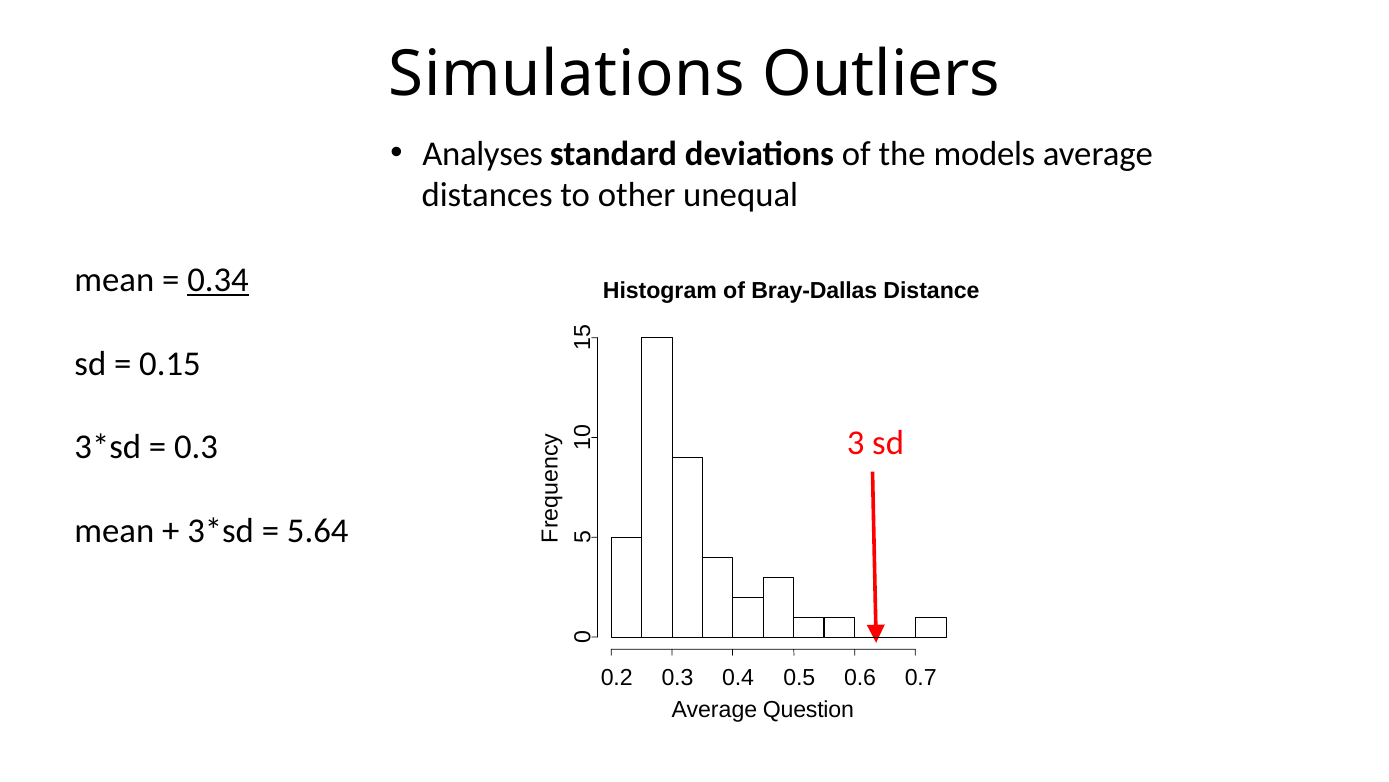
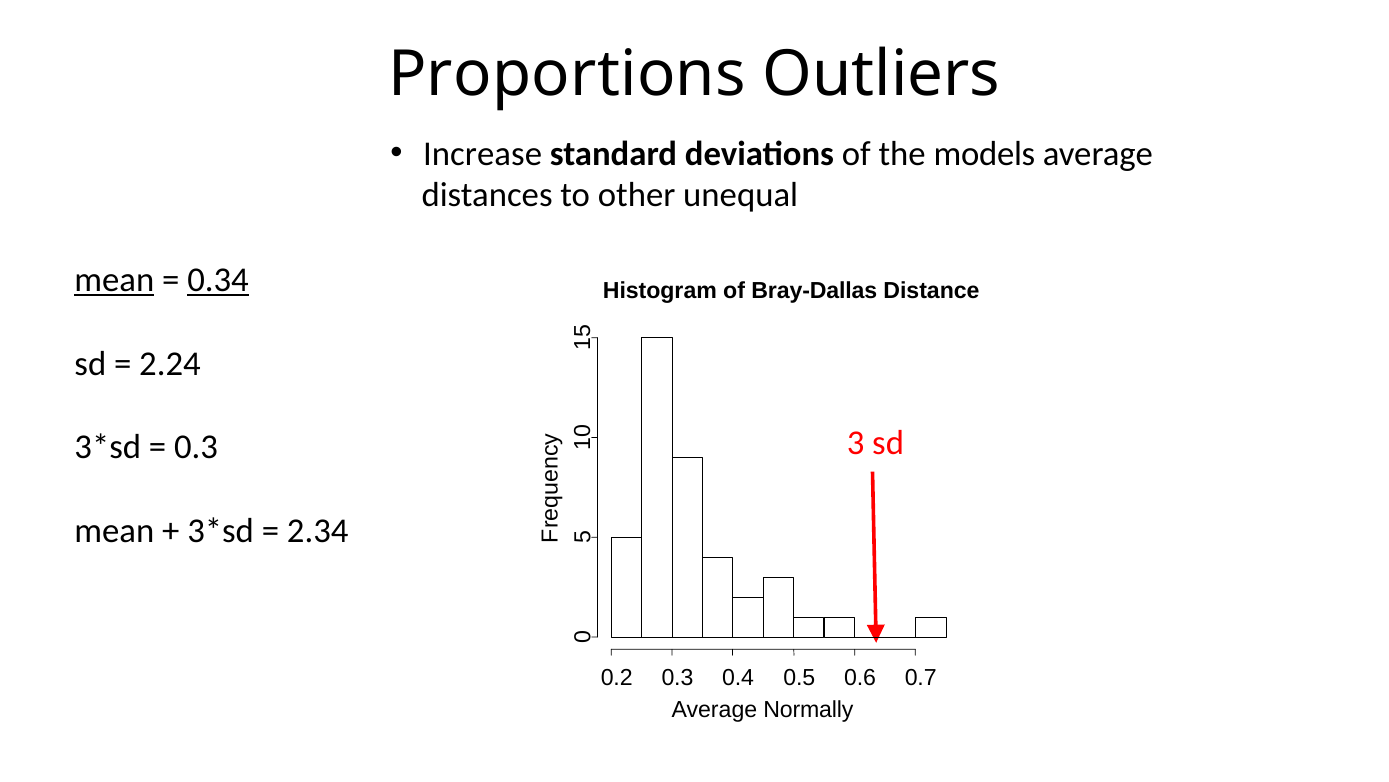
Simulations: Simulations -> Proportions (567, 74)
Analyses: Analyses -> Increase (483, 154)
mean underline: none -> present (114, 280)
0.15: 0.15 -> 2.24 (170, 363)
5.64: 5.64 -> 2.34 (318, 530)
Question: Question -> Normally (808, 709)
